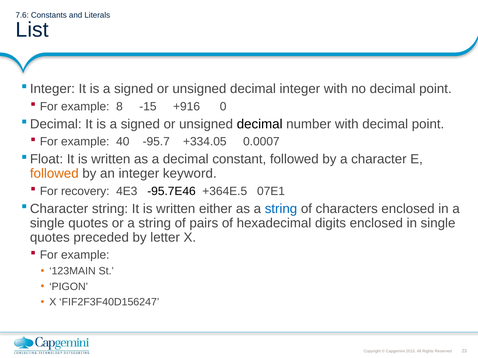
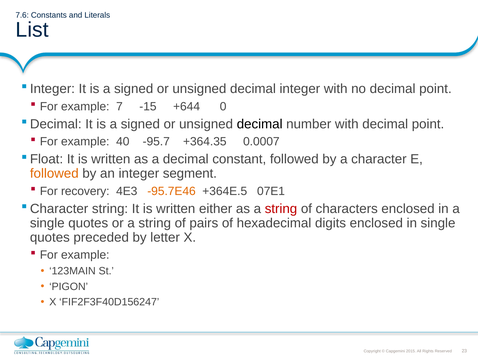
8: 8 -> 7 (119, 107)
+916: +916 -> +644 (187, 107)
+334.05: +334.05 -> +364.35 (205, 142)
keyword: keyword -> segment (190, 174)
-95.7E46 colour: black -> orange (171, 191)
string colour: blue -> red (281, 209)
